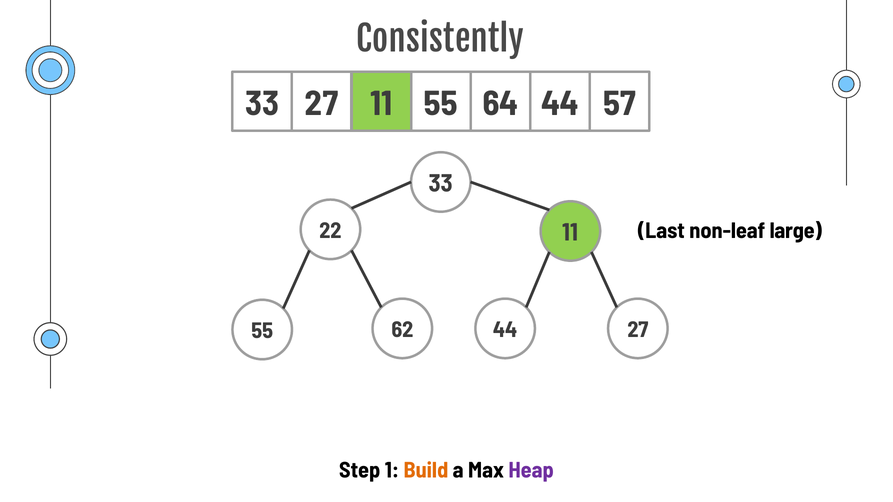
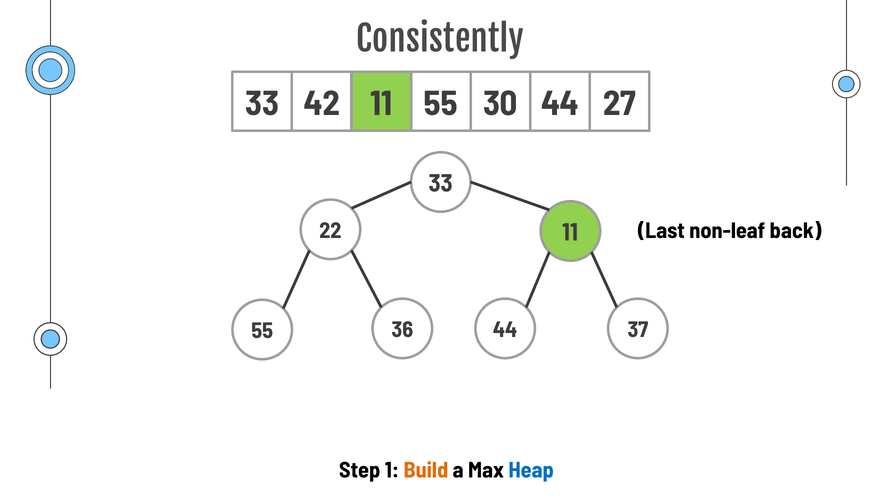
33 27: 27 -> 42 (322, 104)
64: 64 -> 30 (500, 104)
57: 57 -> 27 (620, 104)
large: large -> back (796, 231)
62: 62 -> 36 (402, 330)
44 27: 27 -> 37 (638, 330)
Heap colour: purple -> blue (531, 471)
